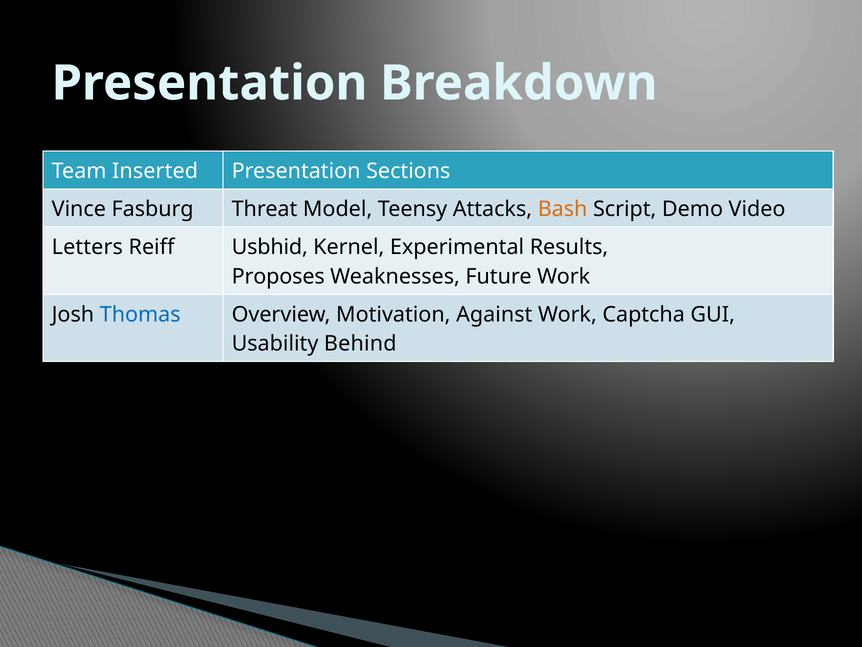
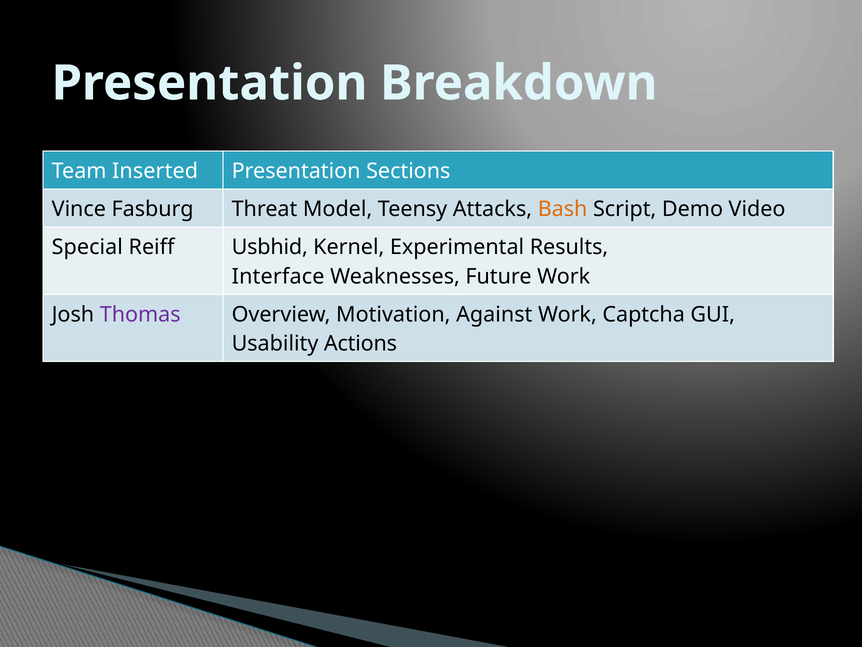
Letters: Letters -> Special (87, 247)
Proposes: Proposes -> Interface (278, 276)
Thomas colour: blue -> purple (140, 314)
Behind: Behind -> Actions (360, 344)
